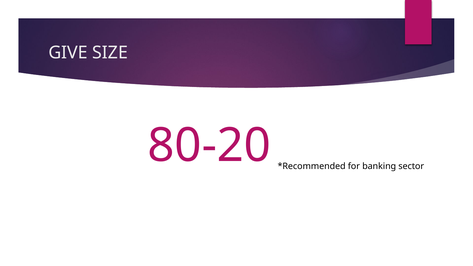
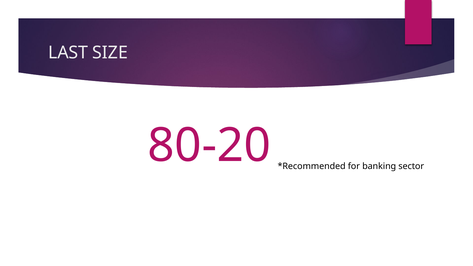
GIVE: GIVE -> LAST (68, 53)
